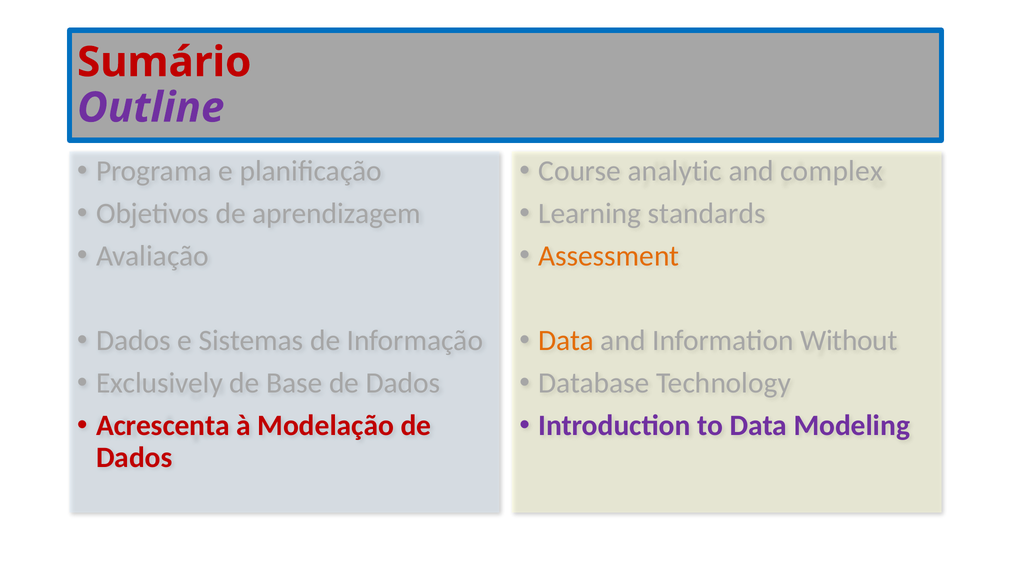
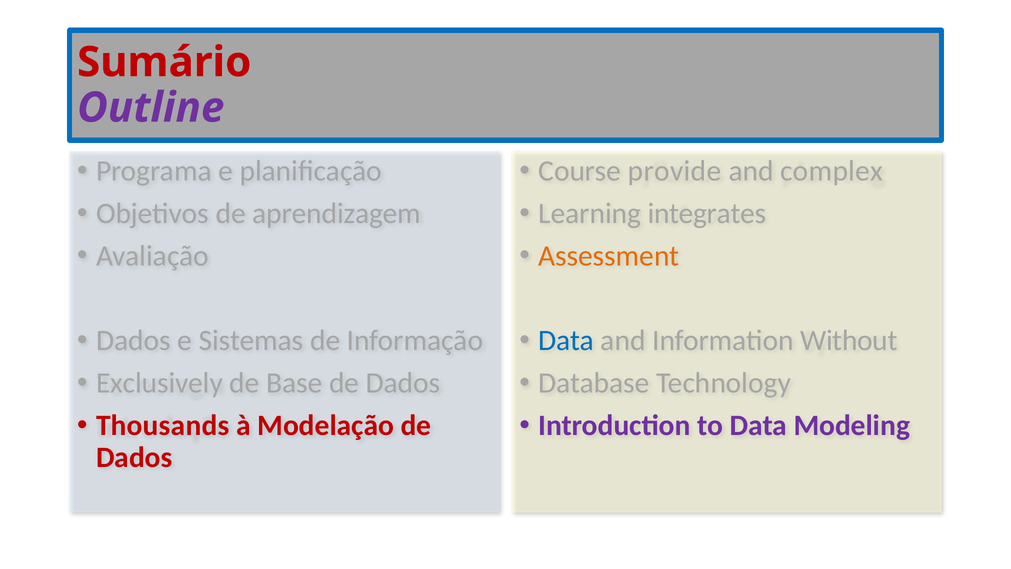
analytic: analytic -> provide (675, 171)
standards: standards -> integrates (707, 213)
Data colour: orange -> blue (566, 340)
Acrescenta: Acrescenta -> Thousands (163, 425)
